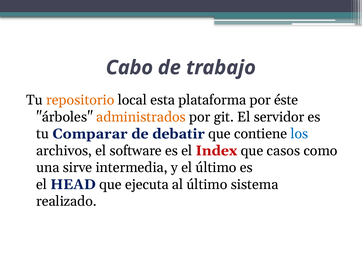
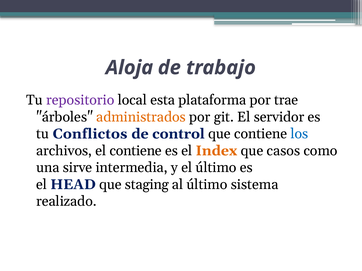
Cabo: Cabo -> Aloja (129, 68)
repositorio colour: orange -> purple (80, 100)
éste: éste -> trae (286, 100)
Comparar: Comparar -> Conflictos (90, 134)
debatir: debatir -> control (178, 134)
el software: software -> contiene (136, 151)
Index colour: red -> orange (216, 151)
ejecuta: ejecuta -> staging (147, 185)
